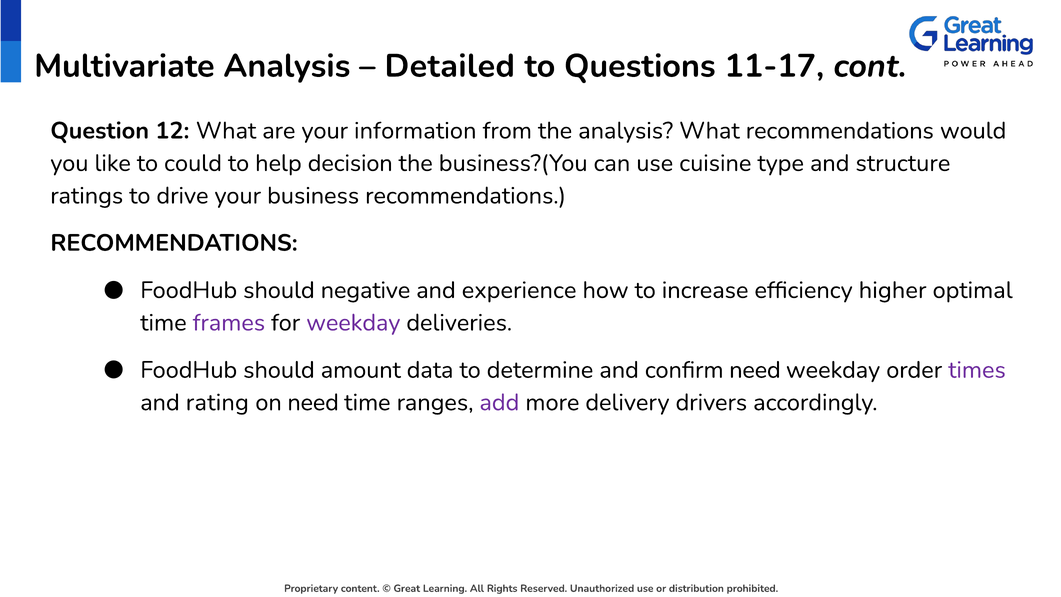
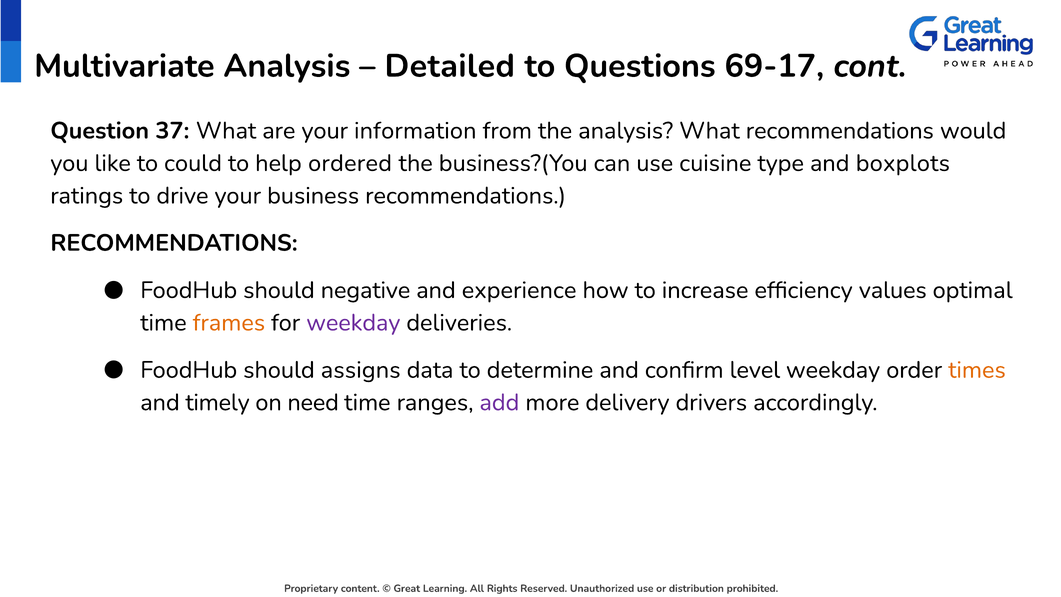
11-17: 11-17 -> 69-17 (774, 66)
12: 12 -> 37 (172, 131)
decision: decision -> ordered (350, 163)
structure: structure -> boxplots (903, 163)
higher: higher -> values (893, 290)
frames colour: purple -> orange (229, 323)
amount: amount -> assigns (361, 370)
confirm need: need -> level (755, 370)
times colour: purple -> orange (977, 370)
rating: rating -> timely (218, 402)
